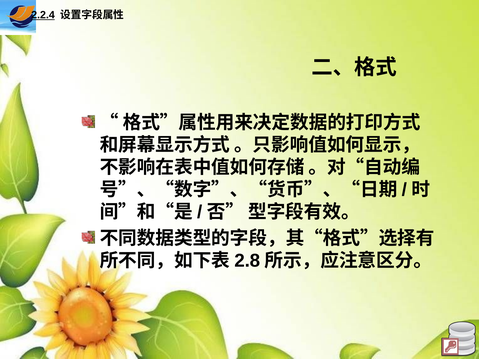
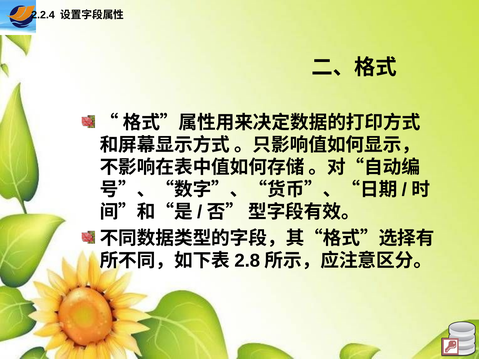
2.2.4 underline: present -> none (43, 15)
